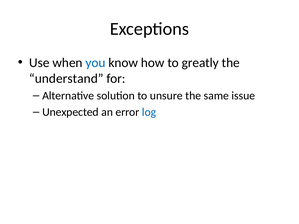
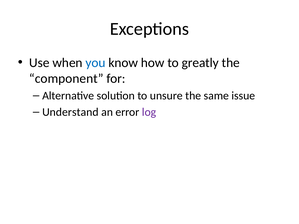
understand: understand -> component (66, 79)
Unexpected: Unexpected -> Understand (70, 112)
log colour: blue -> purple (149, 112)
